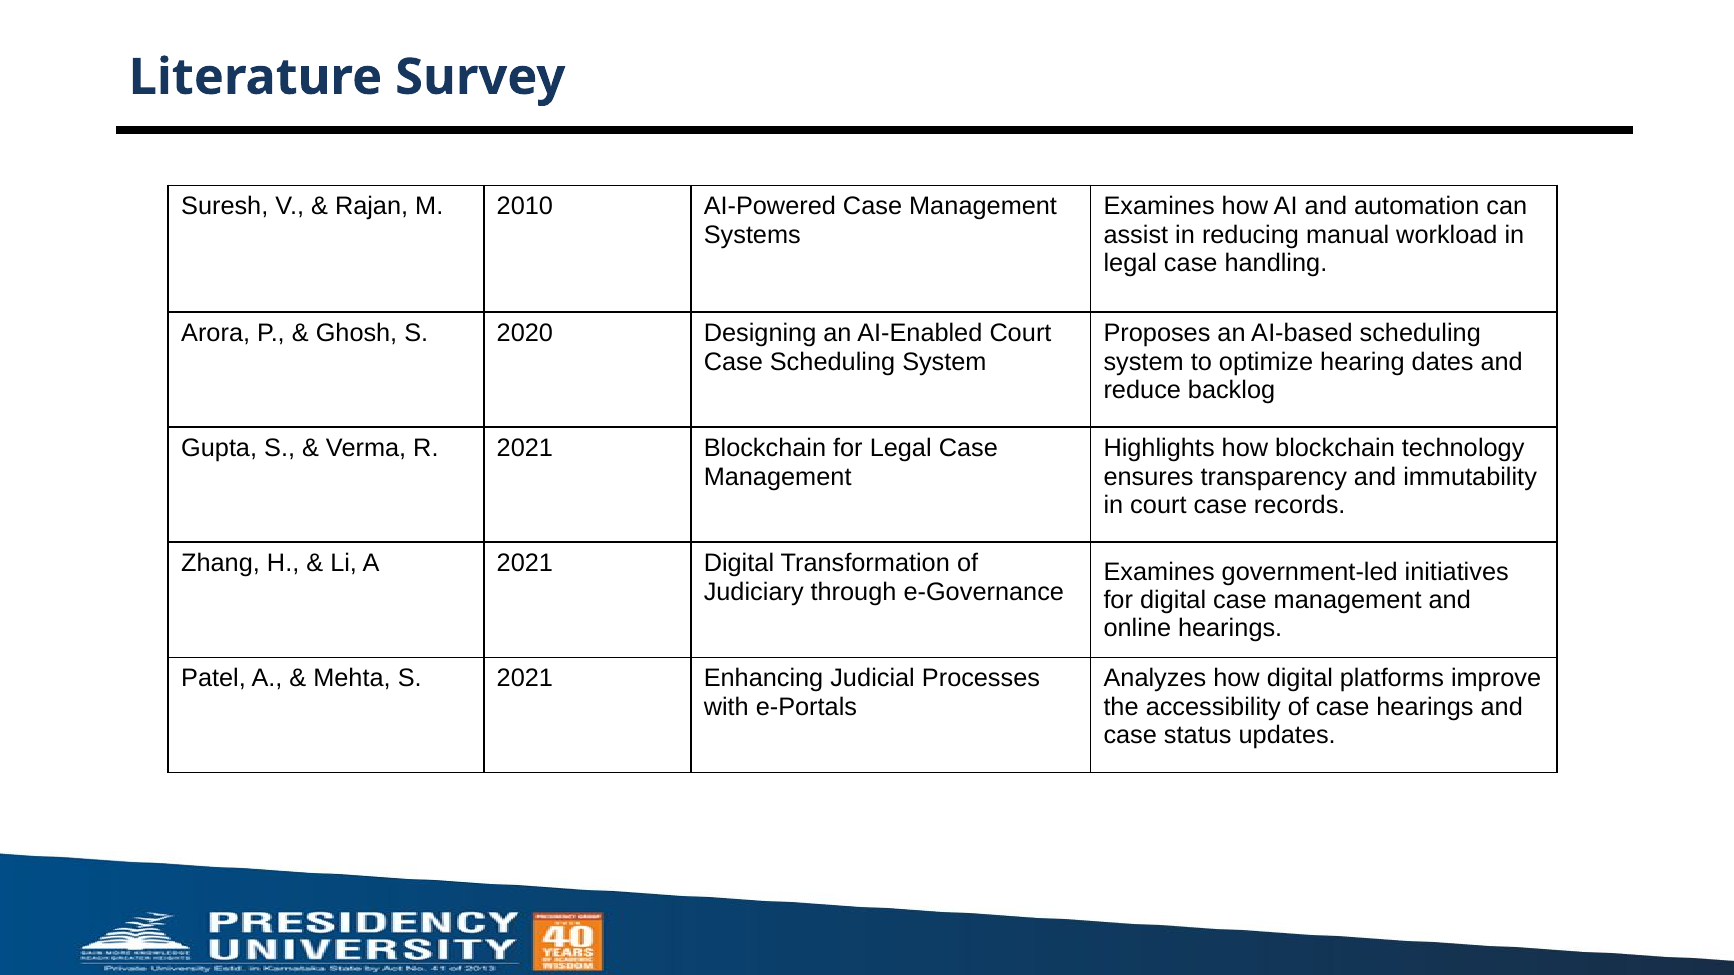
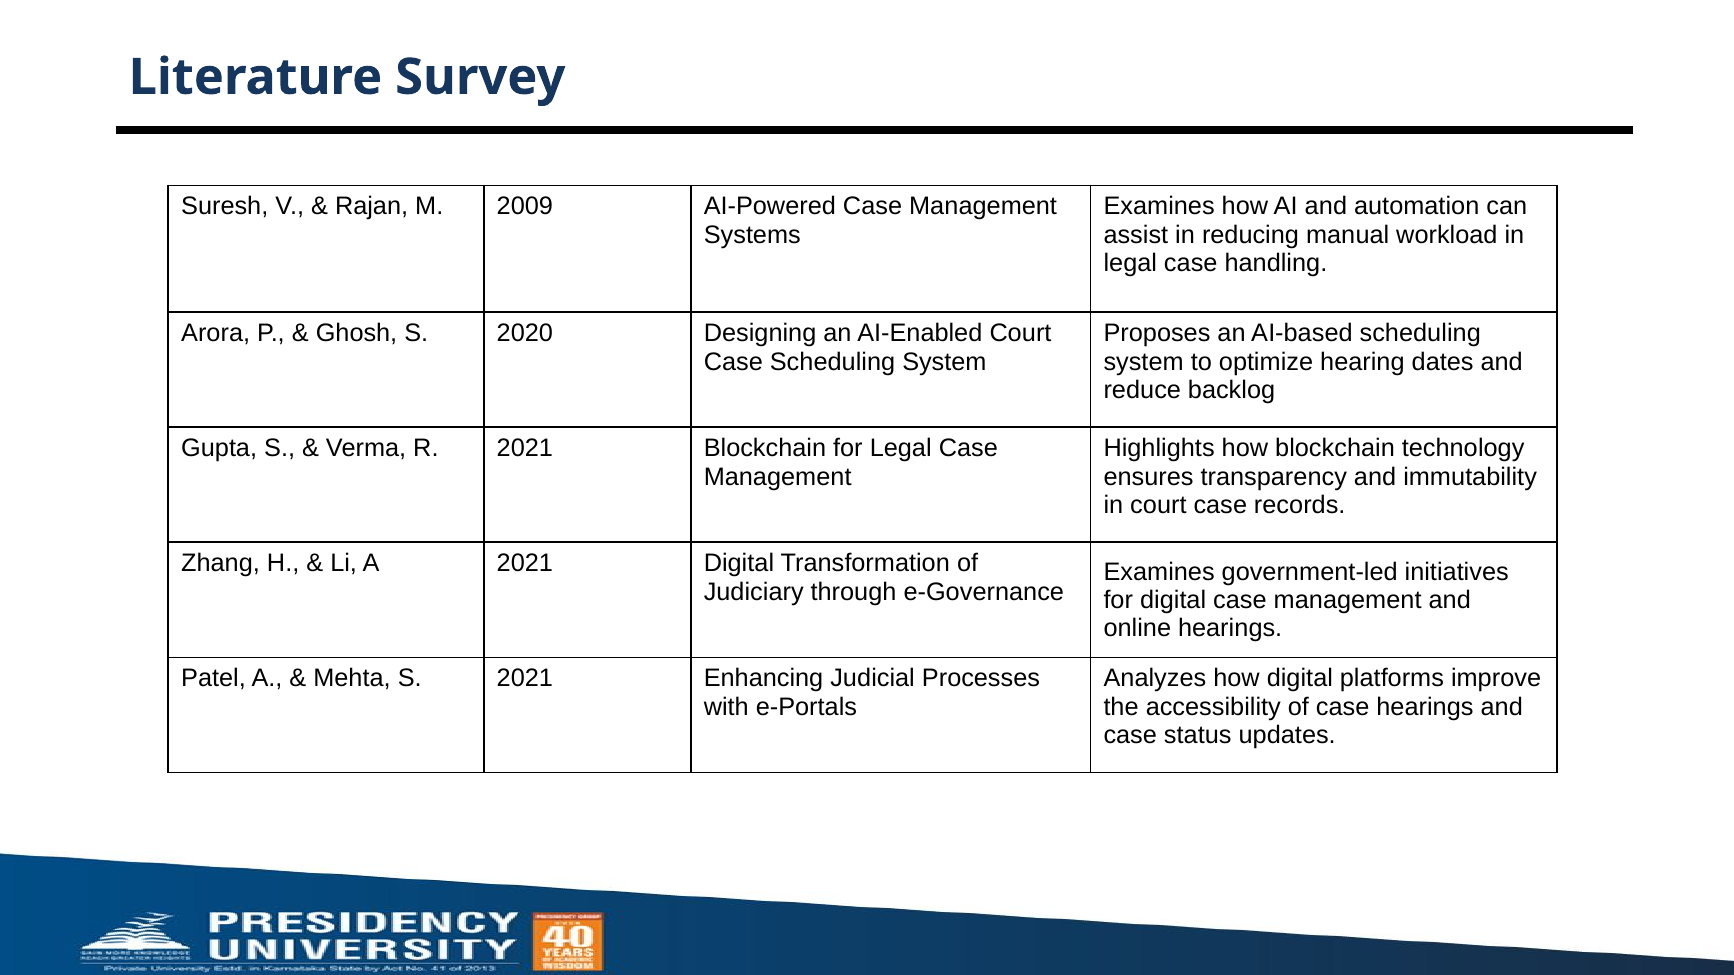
2010: 2010 -> 2009 (525, 207)
